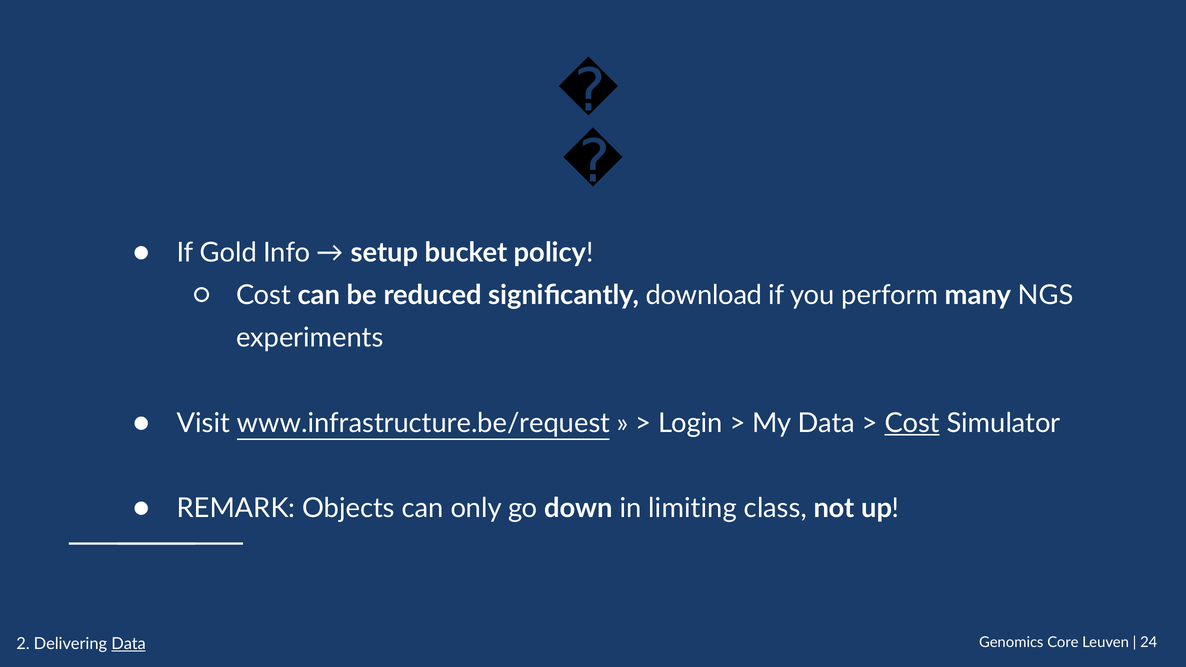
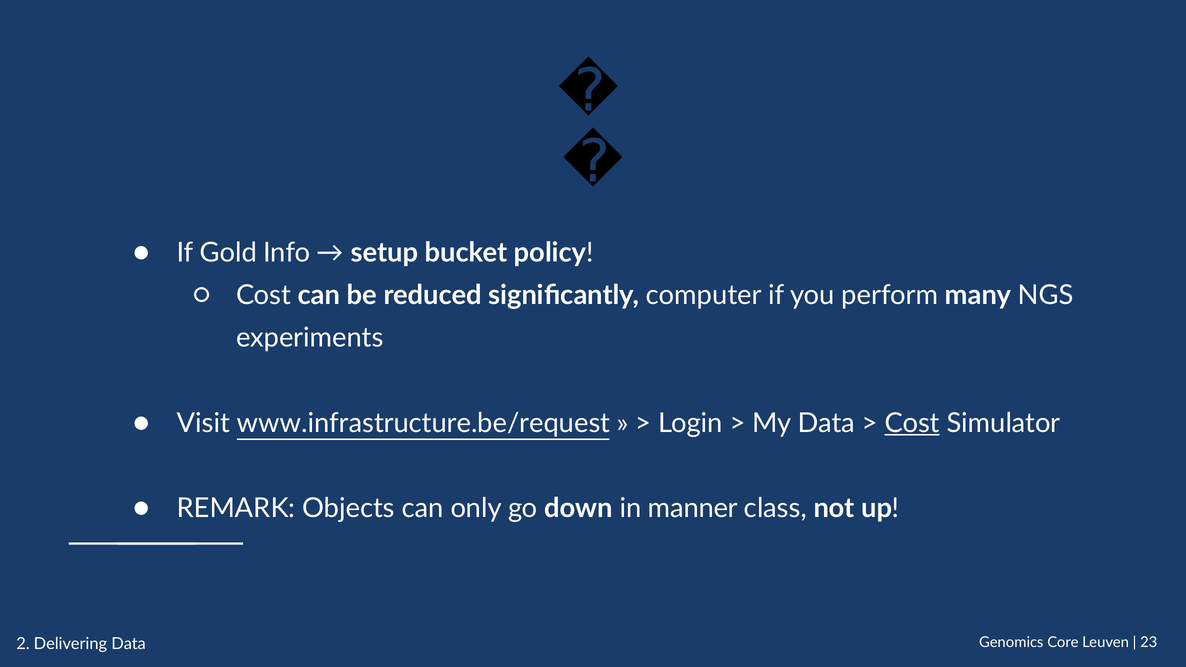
download: download -> computer (704, 295)
limiting: limiting -> manner (693, 508)
24: 24 -> 23 (1149, 643)
Data underline: present -> none (129, 644)
